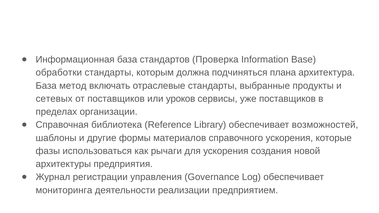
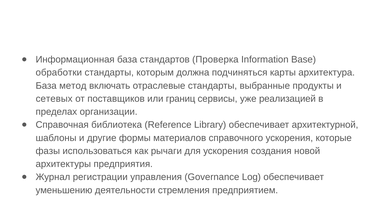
плана: плана -> карты (283, 73)
уроков: уроков -> границ (181, 99)
уже поставщиков: поставщиков -> реализацией (287, 99)
возможностей: возможностей -> архитектурной (325, 125)
мониторинга: мониторинга -> уменьшению (64, 190)
реализации: реализации -> стремления (184, 190)
